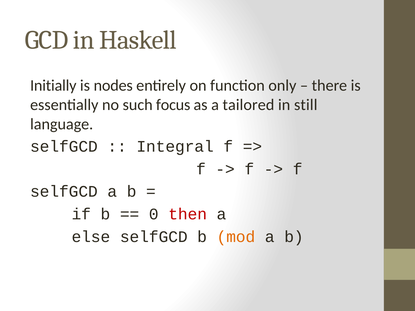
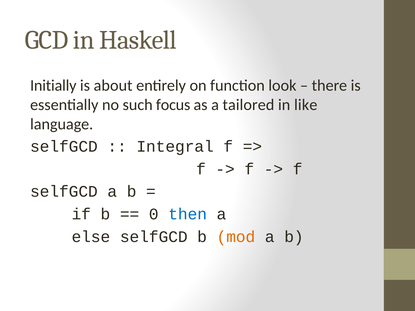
nodes: nodes -> about (113, 85)
only: only -> look (282, 85)
still: still -> like (306, 105)
then colour: red -> blue (188, 214)
